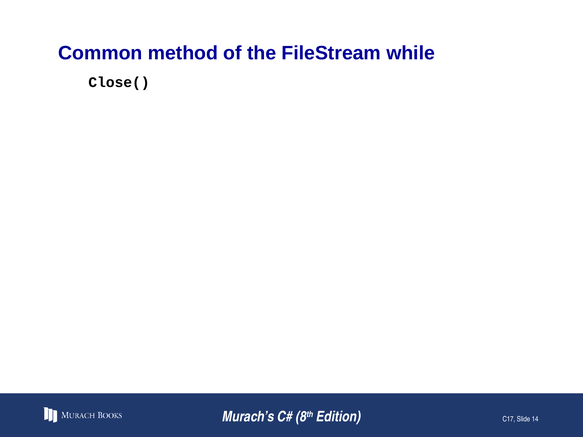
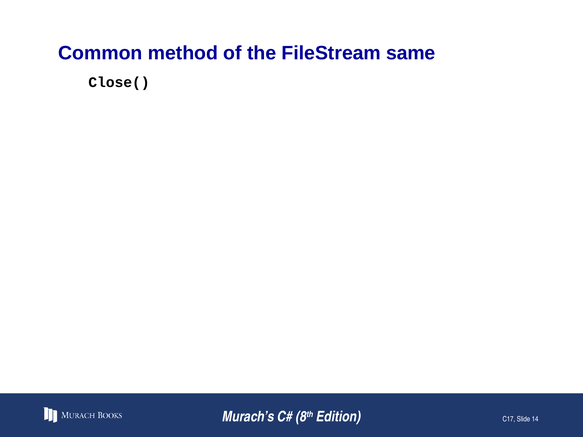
while: while -> same (411, 53)
